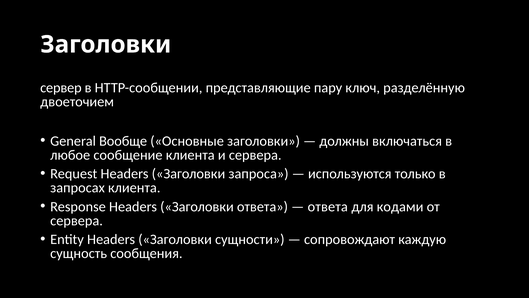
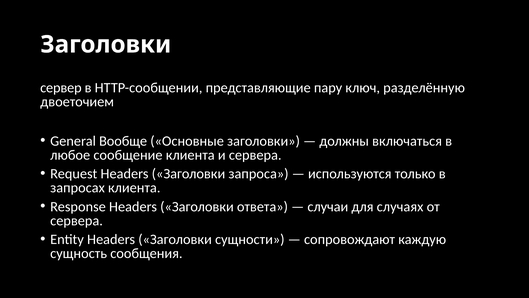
ответа: ответа -> случаи (328, 206)
кодами: кодами -> случаях (400, 206)
